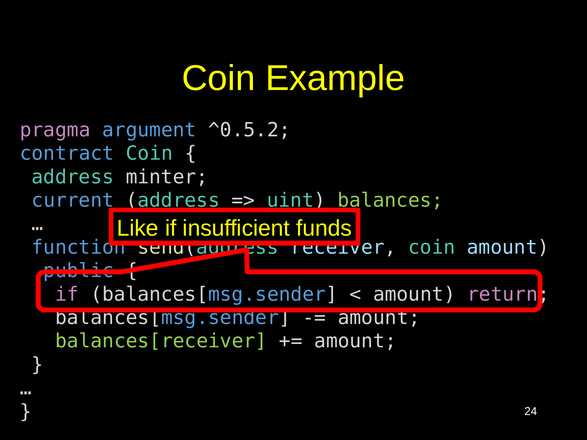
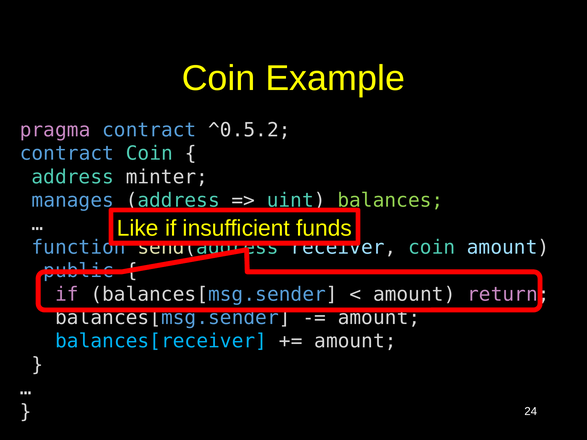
pragma argument: argument -> contract (149, 130)
current: current -> manages (73, 200)
balances[receiver colour: light green -> light blue (161, 341)
